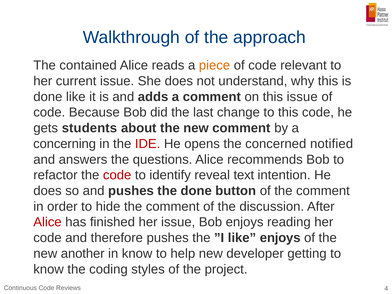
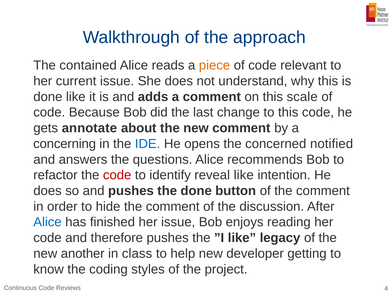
this issue: issue -> scale (302, 97)
students: students -> annotate (89, 128)
IDE colour: red -> blue (148, 144)
reveal text: text -> like (244, 175)
Alice colour: red -> blue (47, 222)
like enjoys: enjoys -> legacy (280, 238)
in know: know -> class (137, 254)
